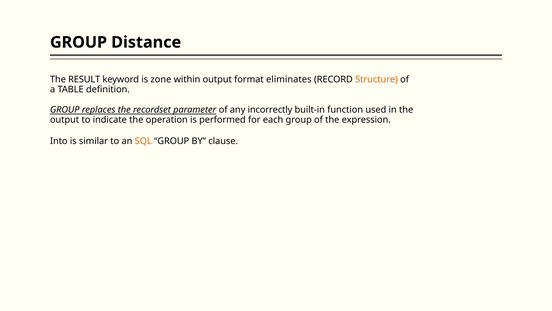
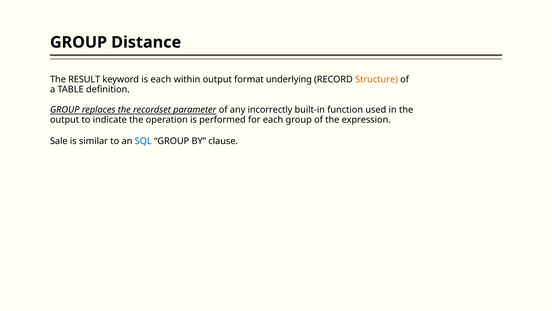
is zone: zone -> each (161, 79)
eliminates: eliminates -> underlying (289, 79)
Into: Into -> Sale (59, 141)
SQL colour: orange -> blue (143, 141)
